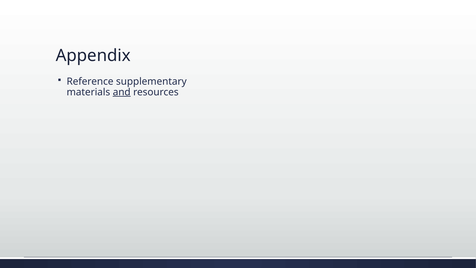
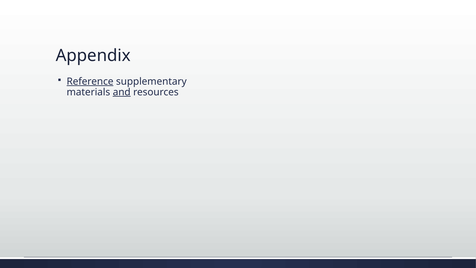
Reference underline: none -> present (90, 81)
